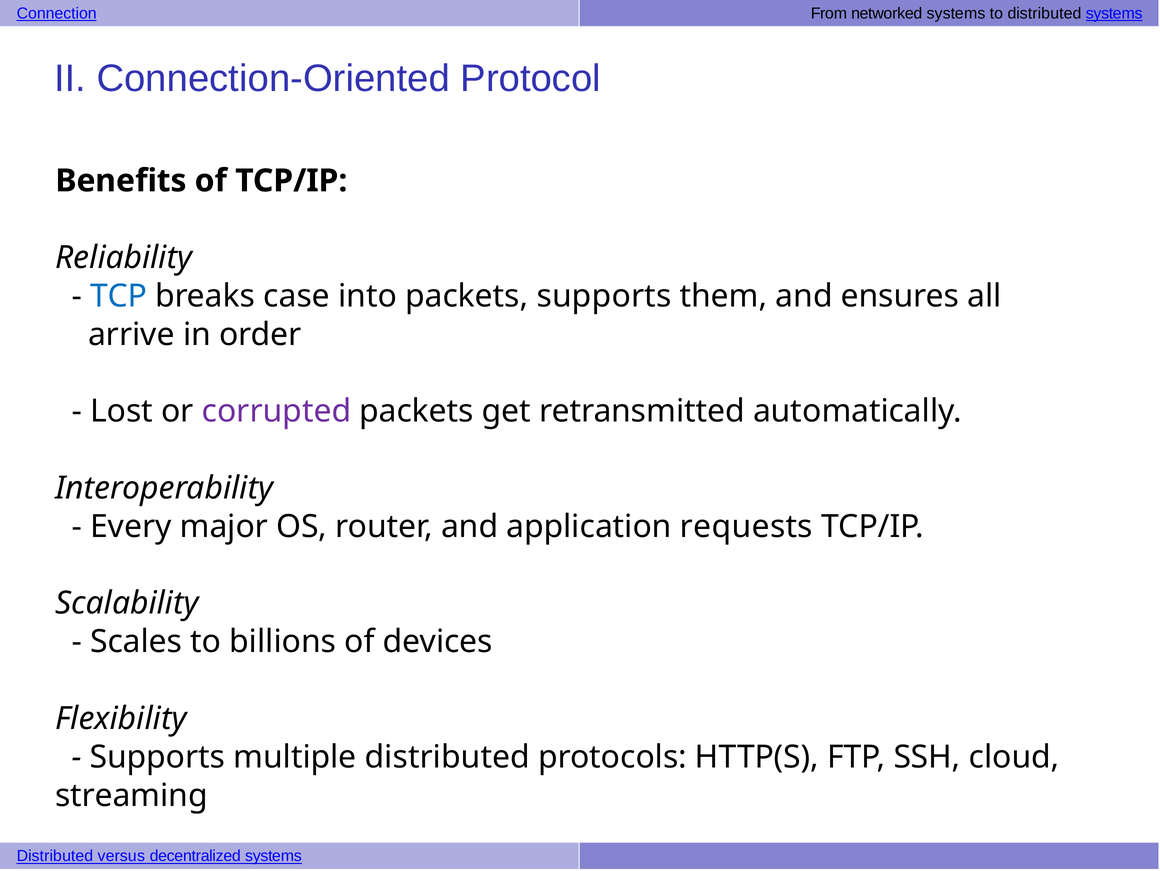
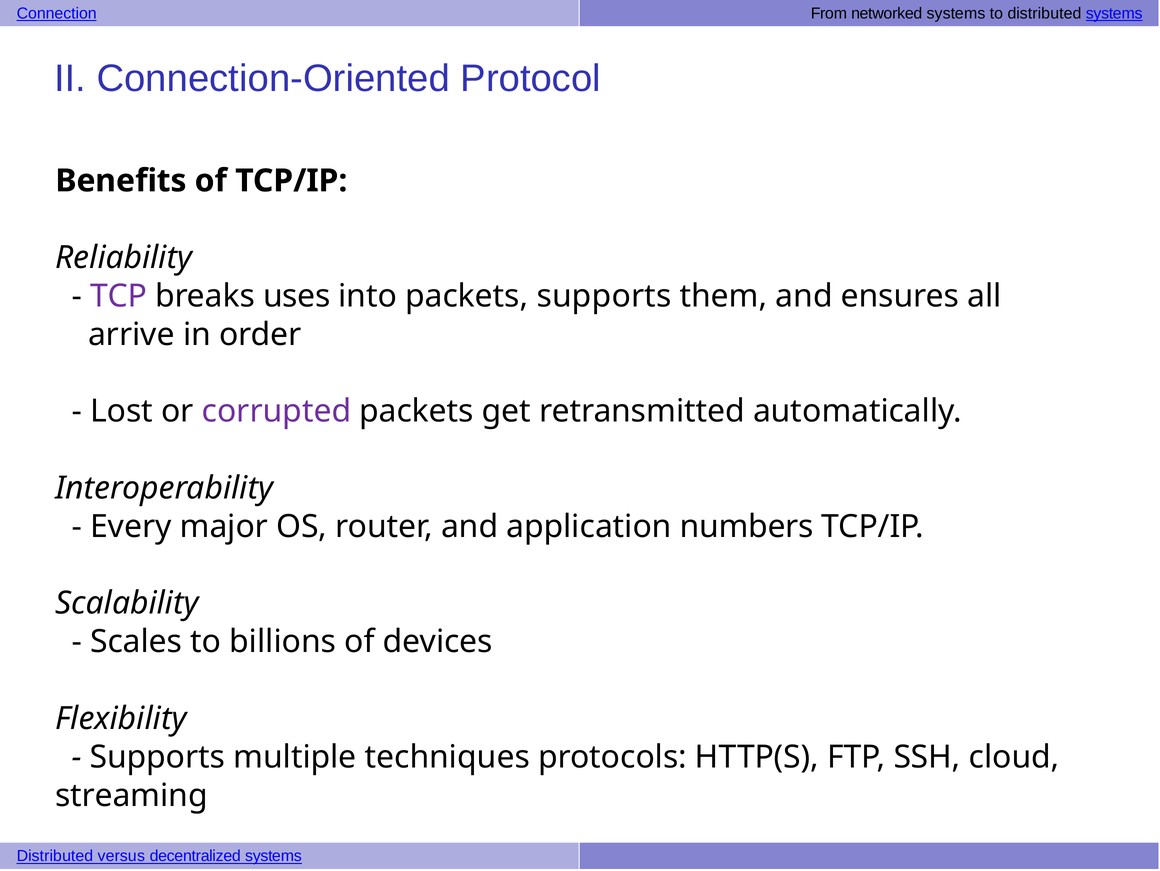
TCP colour: blue -> purple (119, 296)
case: case -> uses (297, 296)
requests: requests -> numbers (747, 526)
multiple distributed: distributed -> techniques (447, 757)
